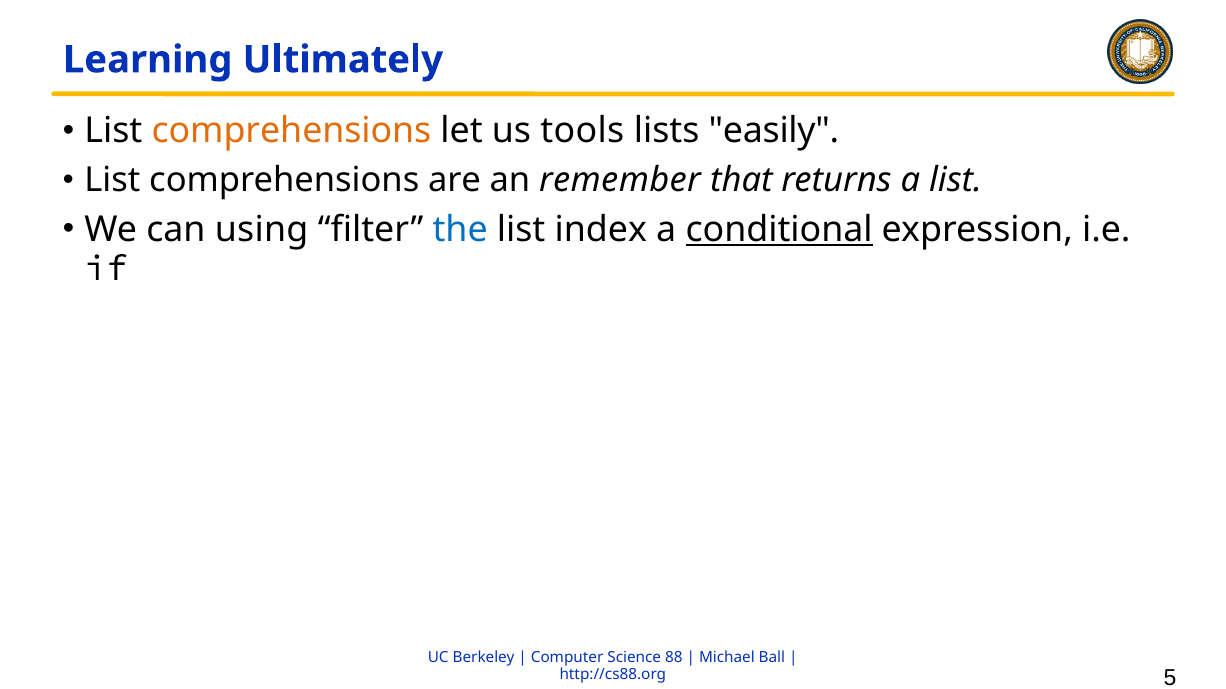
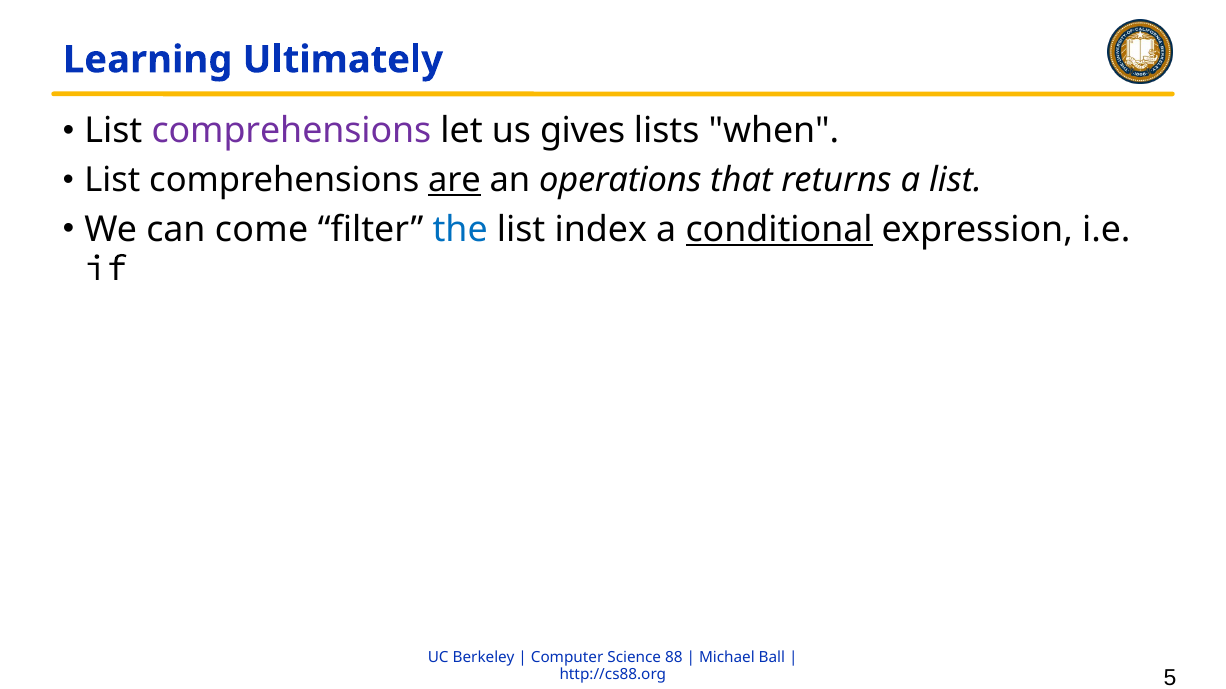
comprehensions colour: orange -> purple (291, 131)
tools: tools -> gives (583, 131)
easily: easily -> when (774, 131)
are underline: none -> present (454, 181)
remember: remember -> operations (620, 181)
using: using -> come (262, 230)
